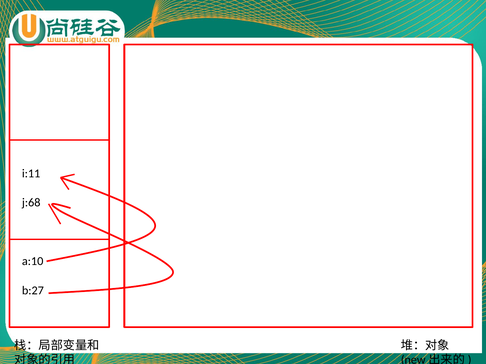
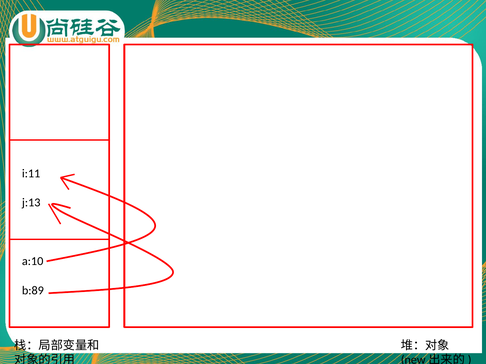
j:68: j:68 -> j:13 (31, 203)
b:27: b:27 -> b:89 (33, 291)
